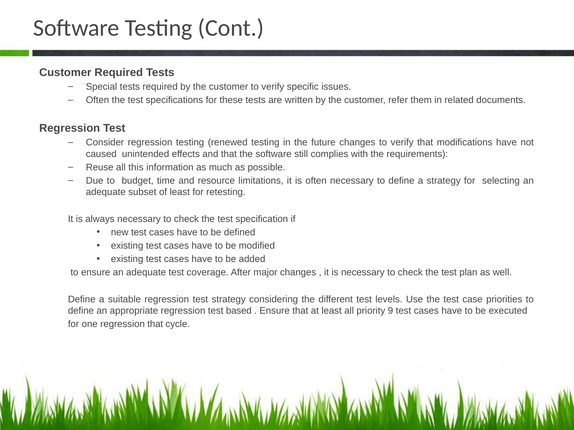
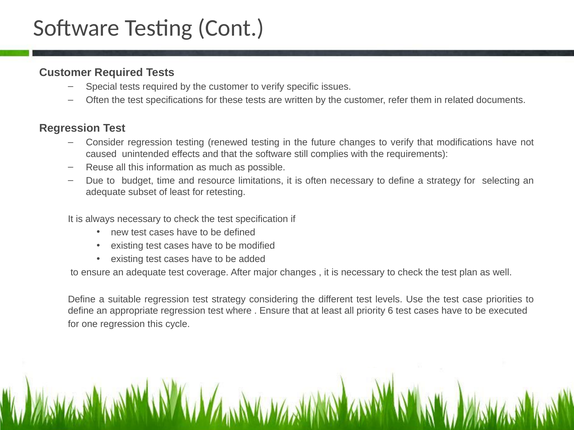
based: based -> where (239, 311)
9: 9 -> 6 (390, 311)
regression that: that -> this (155, 324)
